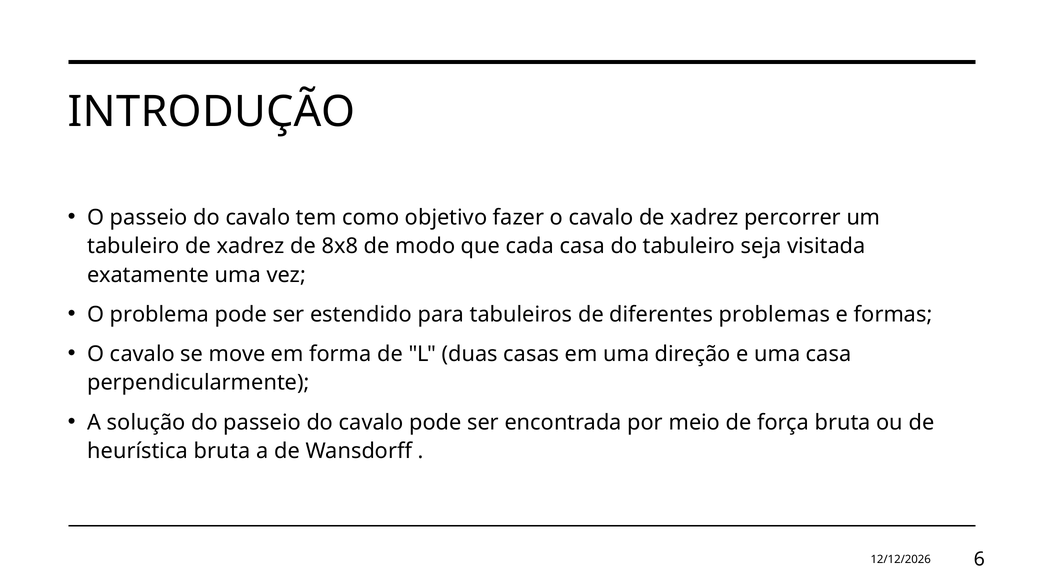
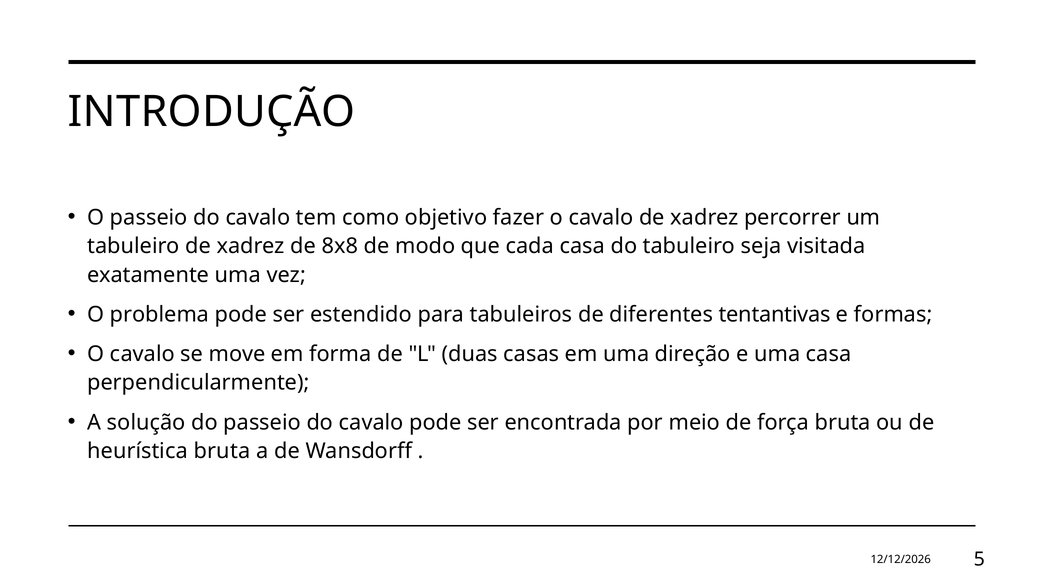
problemas: problemas -> tentantivas (775, 315)
6: 6 -> 5 (979, 560)
